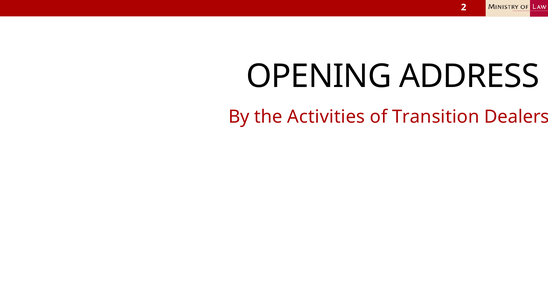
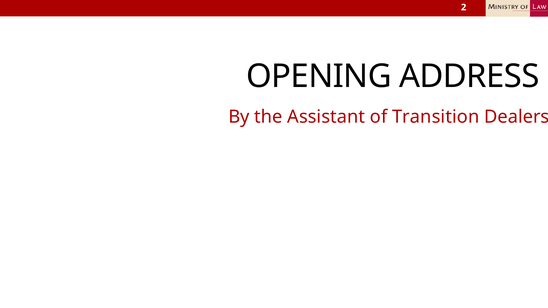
Activities: Activities -> Assistant (326, 117)
